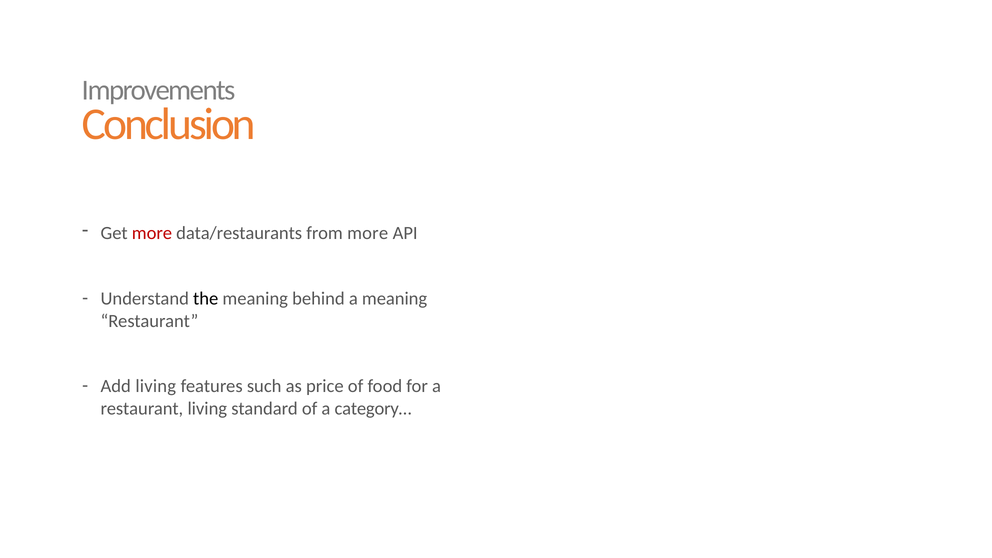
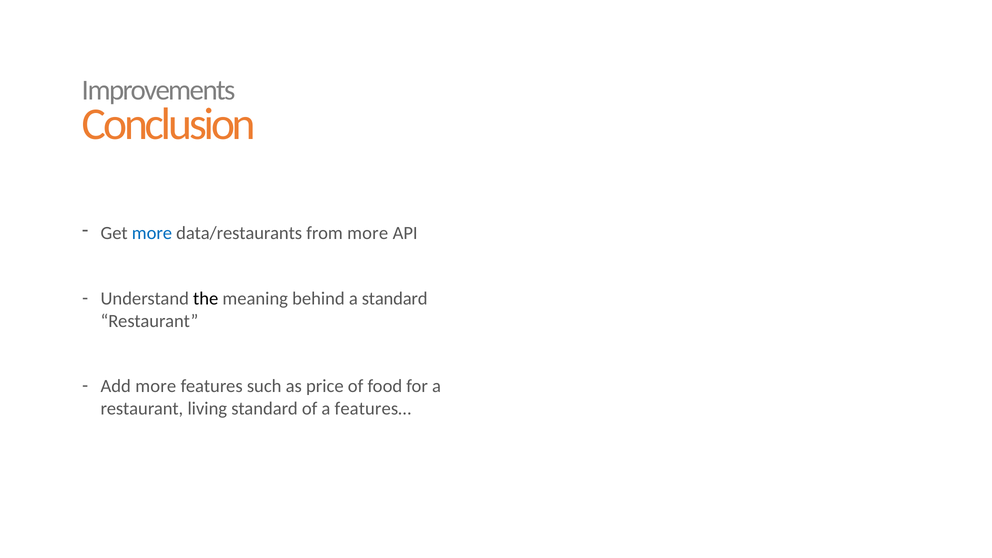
more colour: red -> blue (152, 233)
a meaning: meaning -> standard (395, 299)
Add living: living -> more (156, 386)
category…: category… -> features… (373, 409)
